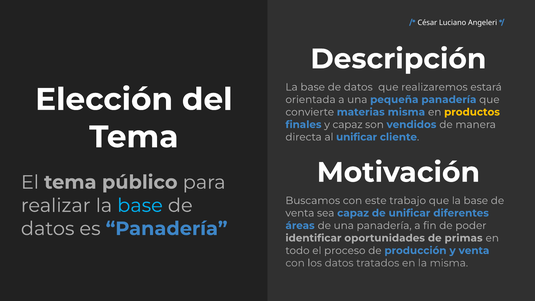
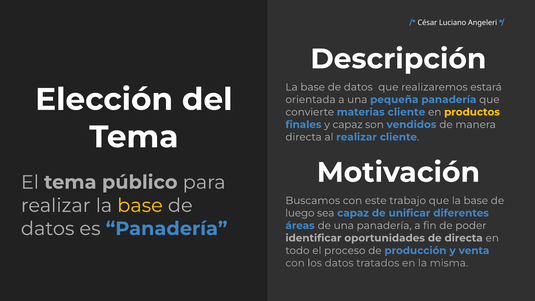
materias misma: misma -> cliente (406, 112)
al unificar: unificar -> realizar (357, 137)
base colour: light blue -> yellow (140, 205)
venta: venta -> luego (300, 213)
de primas: primas -> directa (464, 238)
